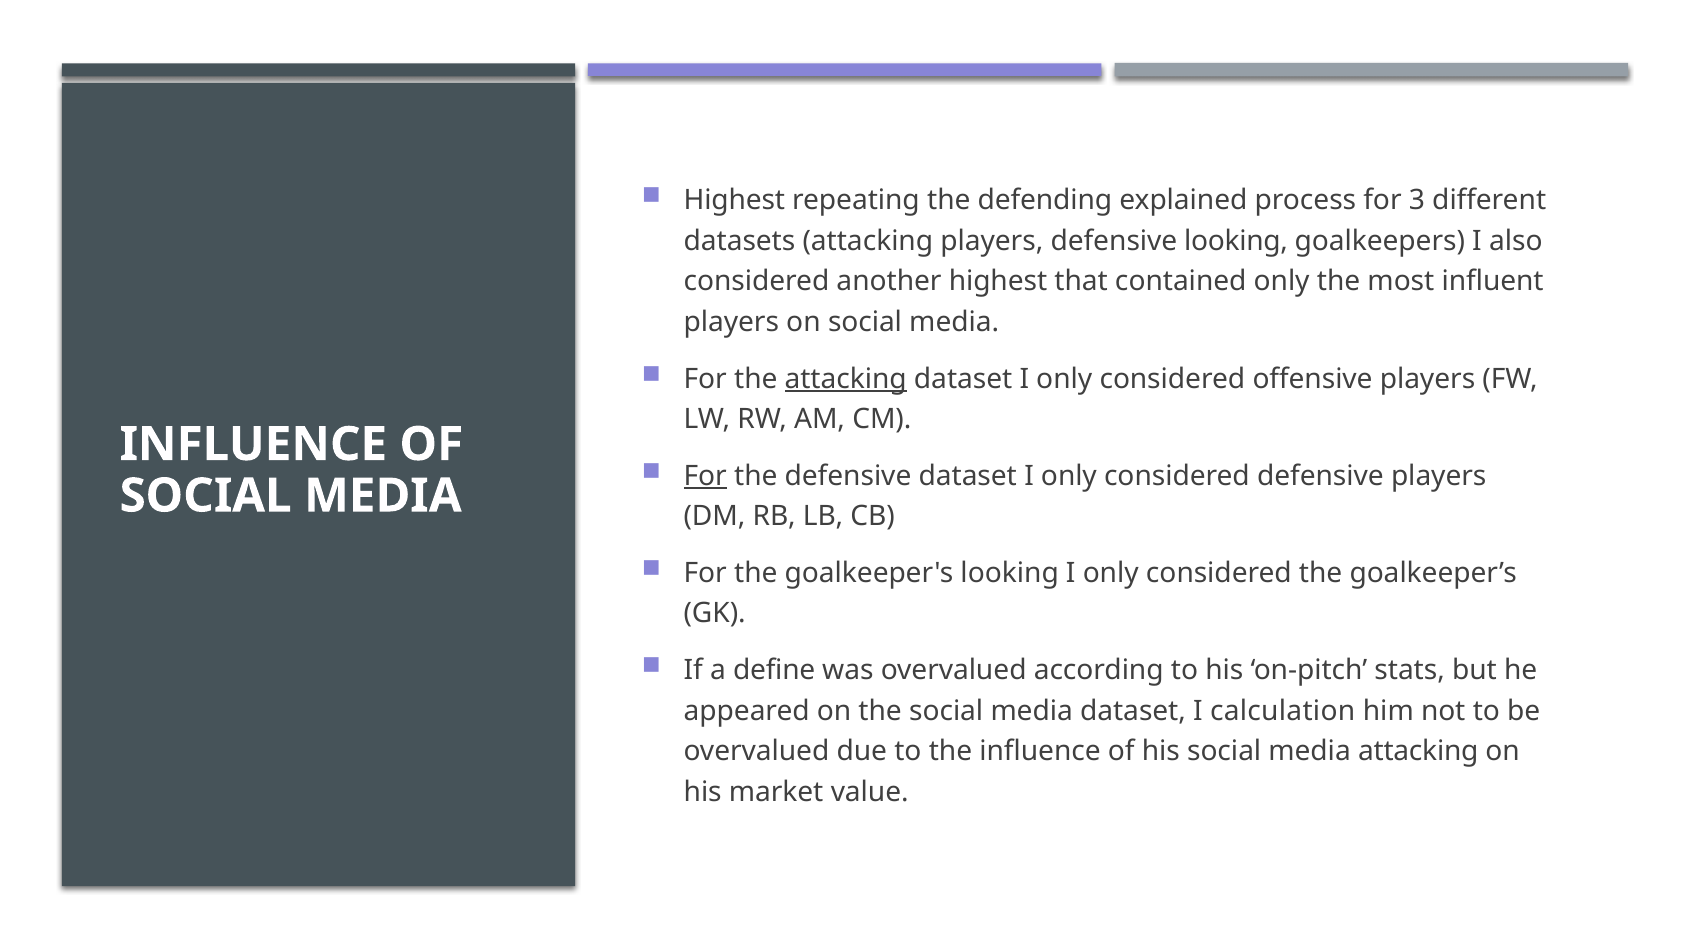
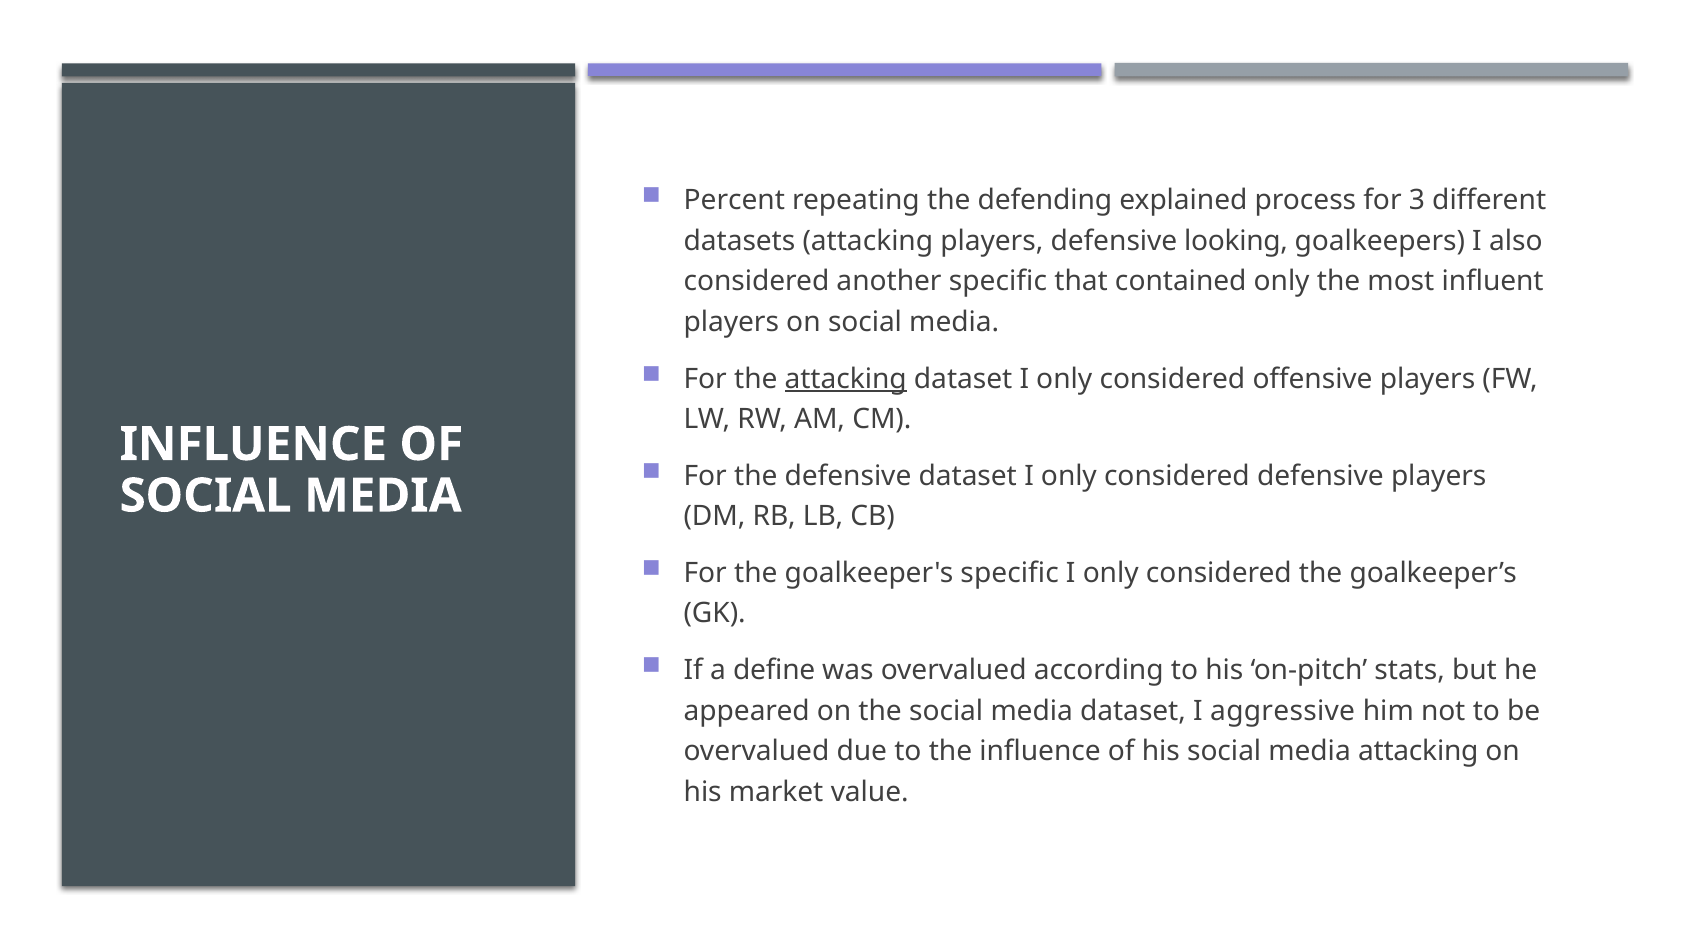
Highest: Highest -> Percent (734, 201)
another highest: highest -> specific (998, 281)
For underline: present -> none (705, 476)
goalkeeper's looking: looking -> specific (1010, 573)
calculation: calculation -> aggressive (1283, 711)
